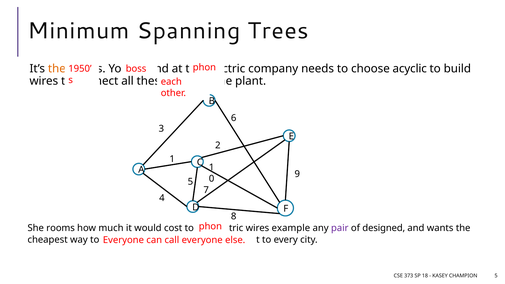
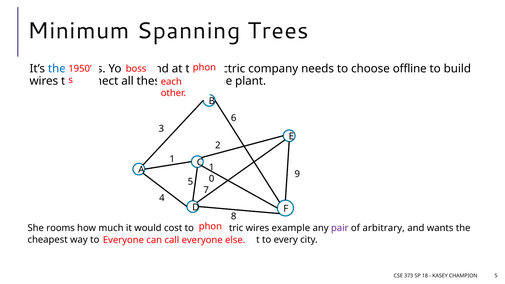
the colour: orange -> blue (57, 69)
acyclic: acyclic -> offline (410, 69)
designed: designed -> arbitrary (384, 228)
